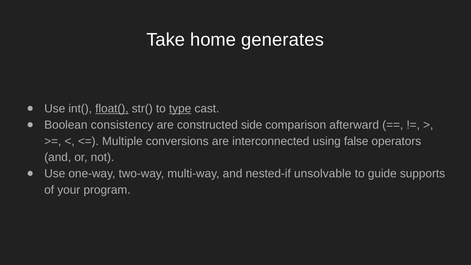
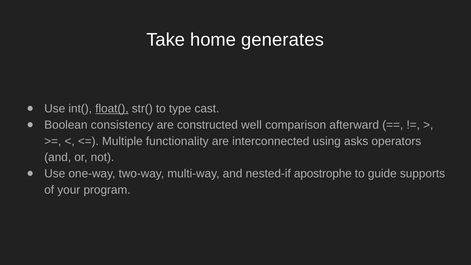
type underline: present -> none (180, 109)
side: side -> well (252, 125)
conversions: conversions -> functionality (177, 141)
false: false -> asks (356, 141)
unsolvable: unsolvable -> apostrophe (323, 174)
